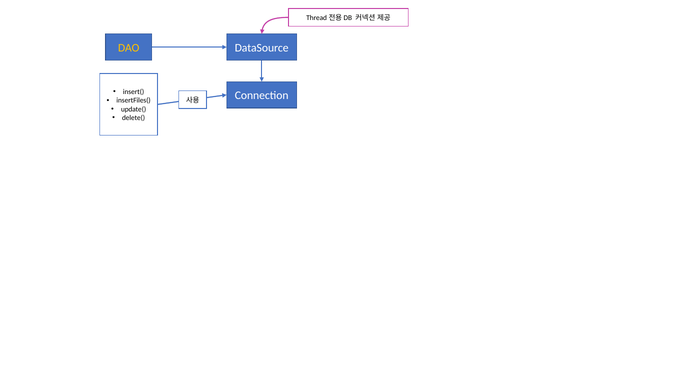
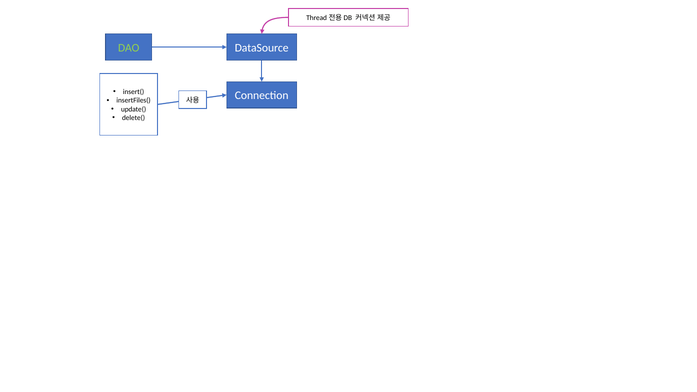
DAO colour: yellow -> light green (129, 48)
